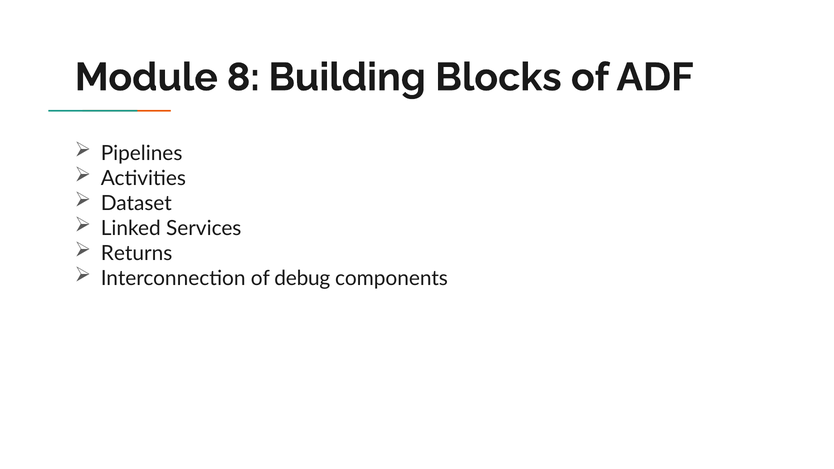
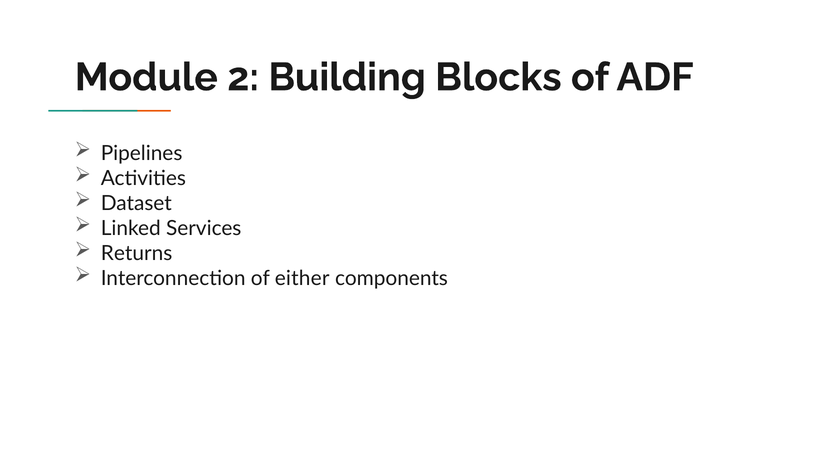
8: 8 -> 2 (243, 77)
debug: debug -> either (302, 279)
